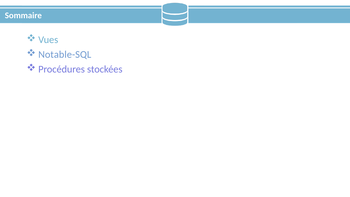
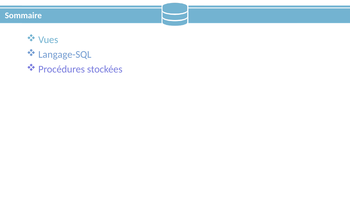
Notable-SQL: Notable-SQL -> Langage-SQL (65, 54)
